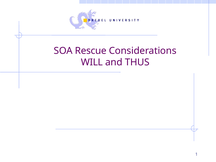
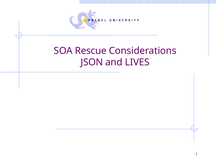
WILL: WILL -> JSON (92, 62)
THUS: THUS -> LIVES (137, 62)
